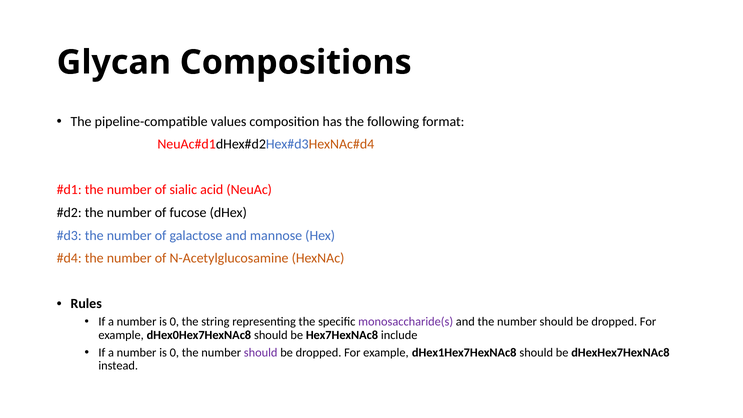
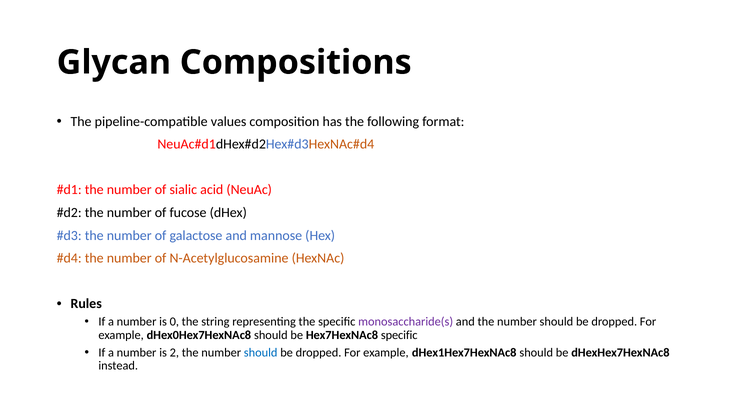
Hex7HexNAc8 include: include -> specific (399, 335)
0: 0 -> 2 (174, 352)
should colour: purple -> blue (261, 352)
